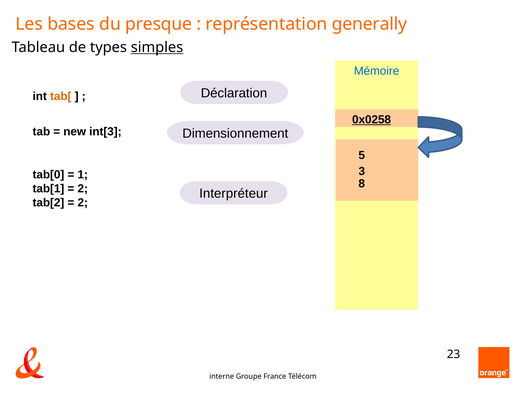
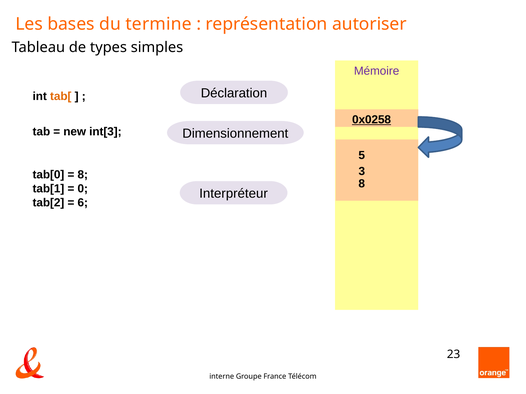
presque: presque -> termine (159, 24)
generally: generally -> autoriser (369, 24)
simples underline: present -> none (157, 47)
Mémoire colour: blue -> purple (377, 71)
1: 1 -> 8 (83, 175)
2: 2 -> 0 (83, 189)
2: 2 -> 6 (83, 203)
